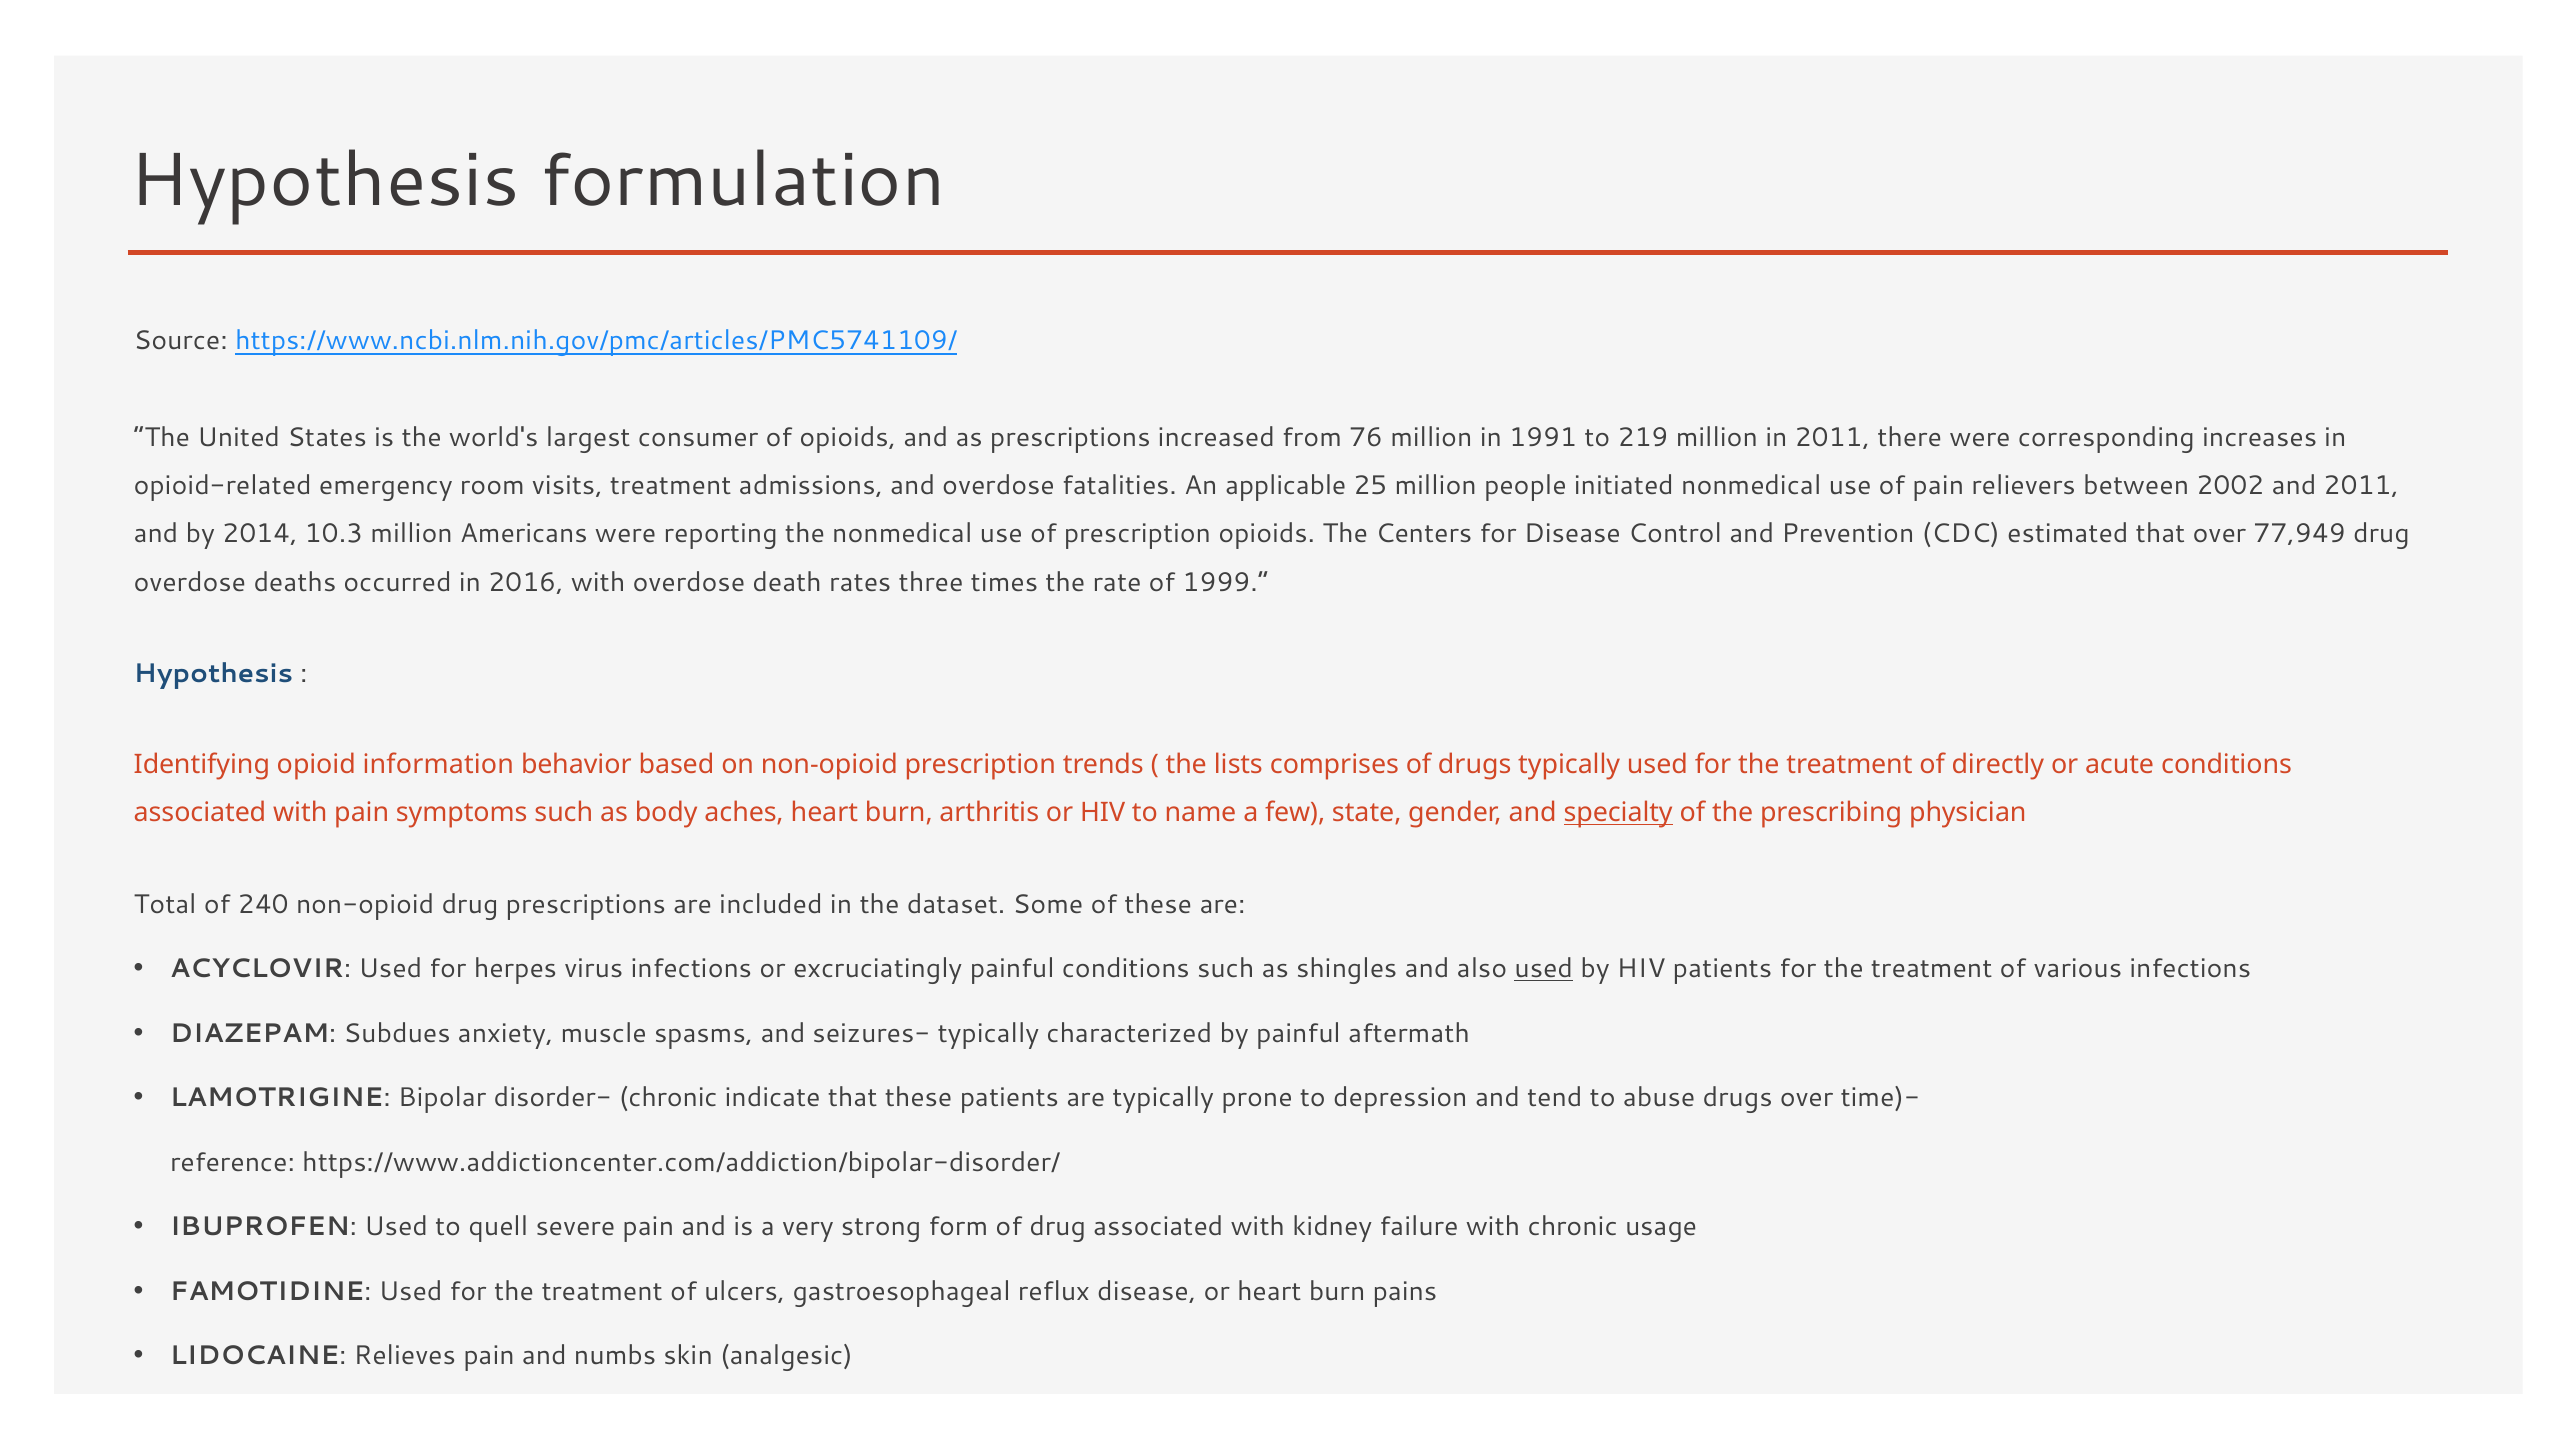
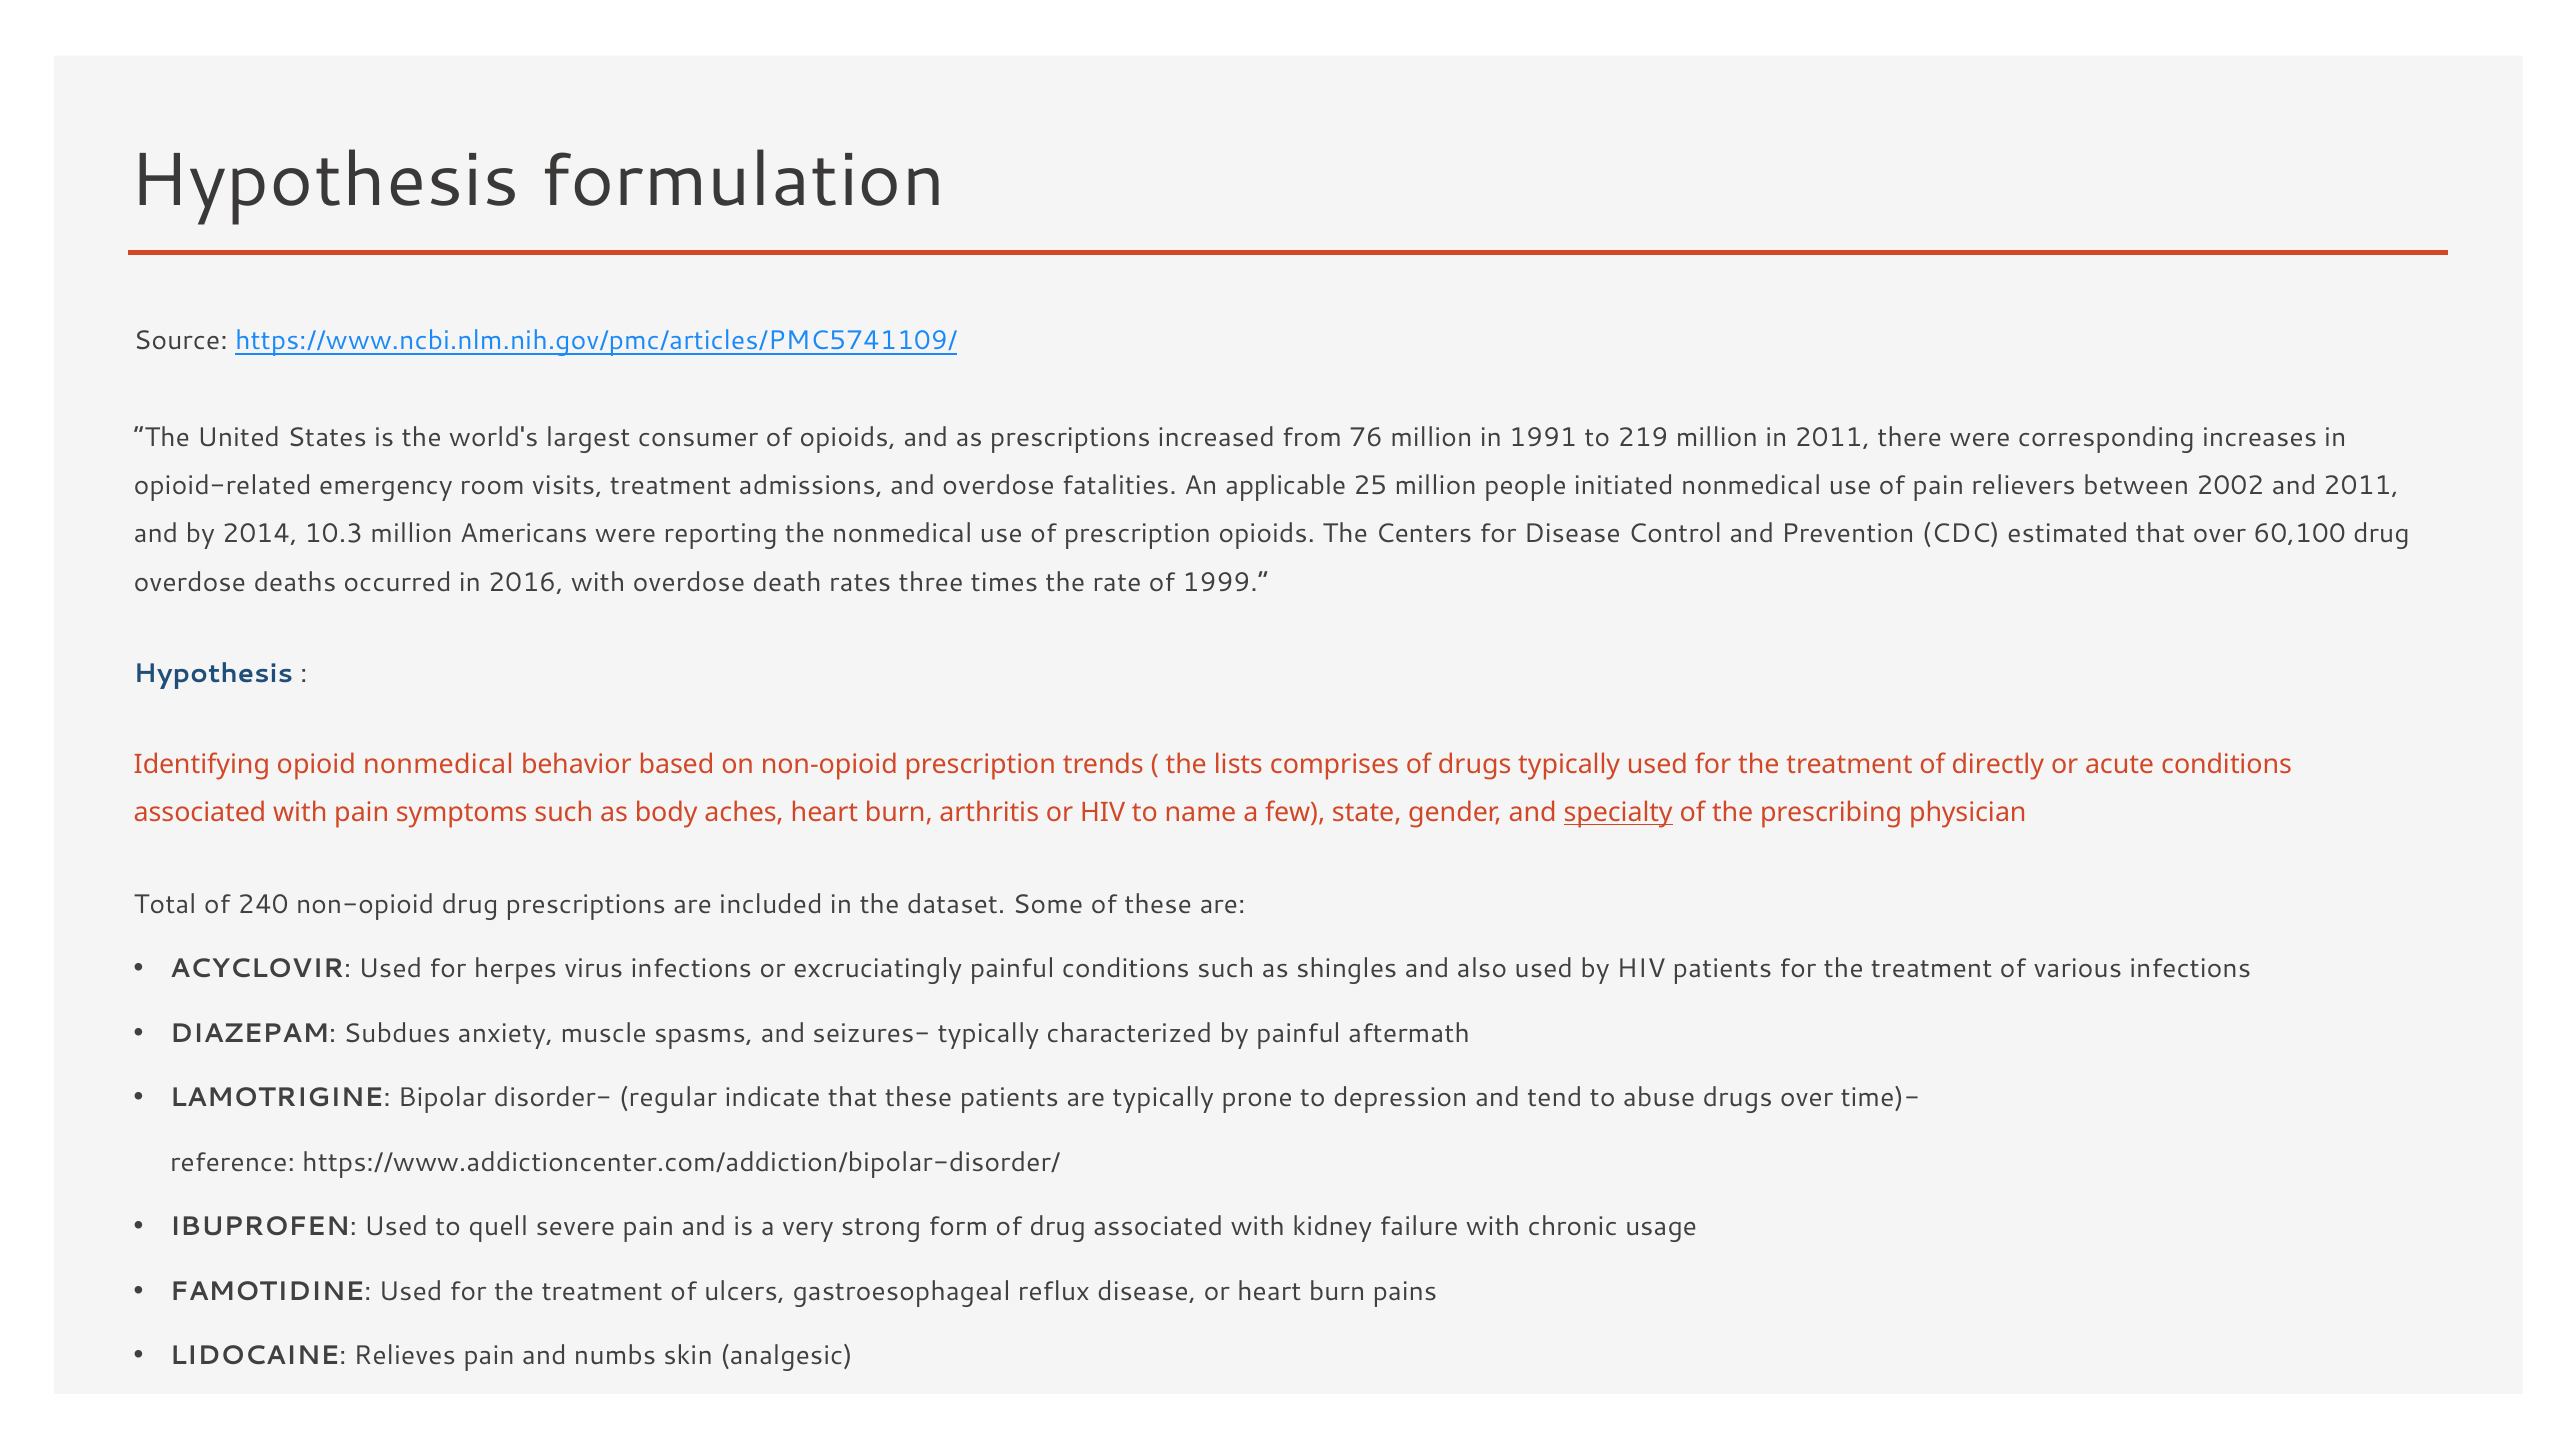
77,949: 77,949 -> 60,100 (2300, 534)
opioid information: information -> nonmedical (438, 765)
used underline: present -> none (1544, 969)
disorder- chronic: chronic -> regular (668, 1098)
